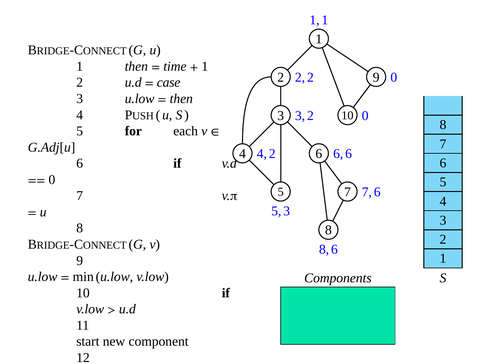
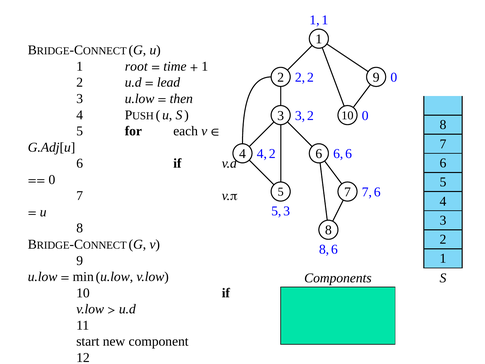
1 then: then -> root (136, 66)
case: case -> lead (169, 82)
